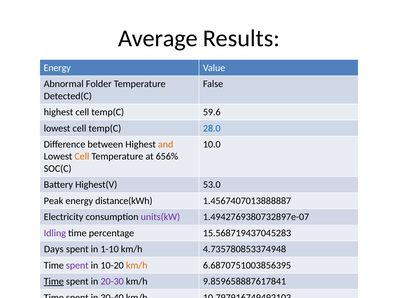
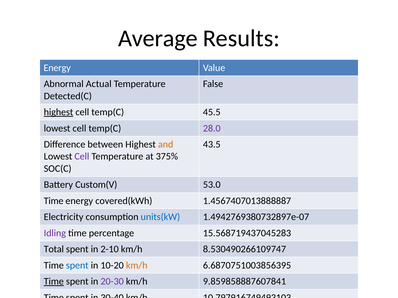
Folder: Folder -> Actual (99, 84)
highest underline: none -> present (59, 112)
59.6: 59.6 -> 45.5 (212, 112)
28.0 colour: blue -> purple (212, 128)
10.0: 10.0 -> 43.5 (212, 145)
Cell colour: orange -> purple (82, 157)
656%: 656% -> 375% (167, 157)
Highest(V: Highest(V -> Custom(V (96, 185)
Peak: Peak -> Time (54, 201)
distance(kWh: distance(kWh -> covered(kWh (124, 201)
units(kW colour: purple -> blue (160, 217)
Days: Days -> Total (54, 250)
1-10: 1-10 -> 2-10 (110, 250)
4.735780853374948: 4.735780853374948 -> 8.530490266109747 (245, 250)
spent colour: purple -> blue (77, 266)
9.859658887617841: 9.859658887617841 -> 9.859858887607841 (245, 282)
